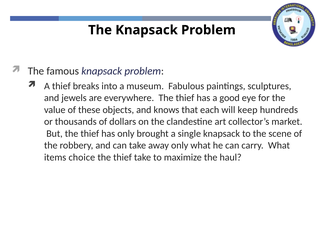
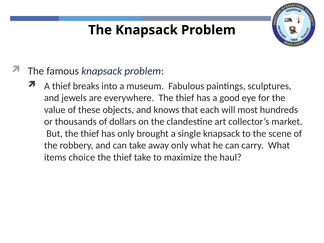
keep: keep -> most (248, 110)
